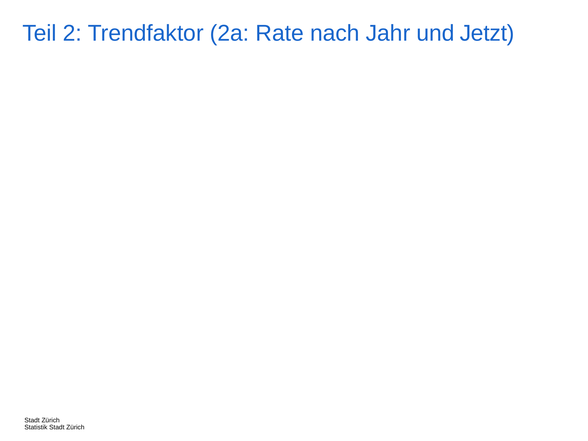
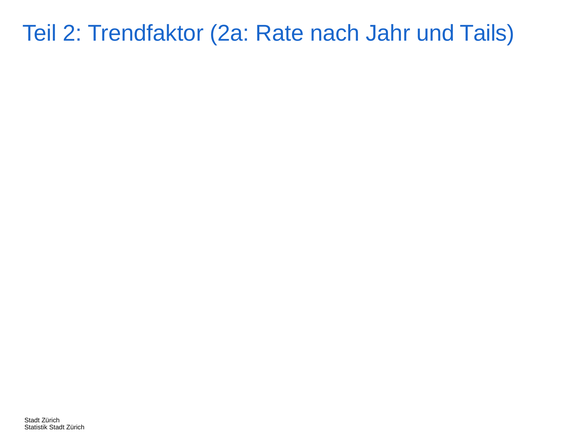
Jetzt: Jetzt -> Tails (487, 33)
